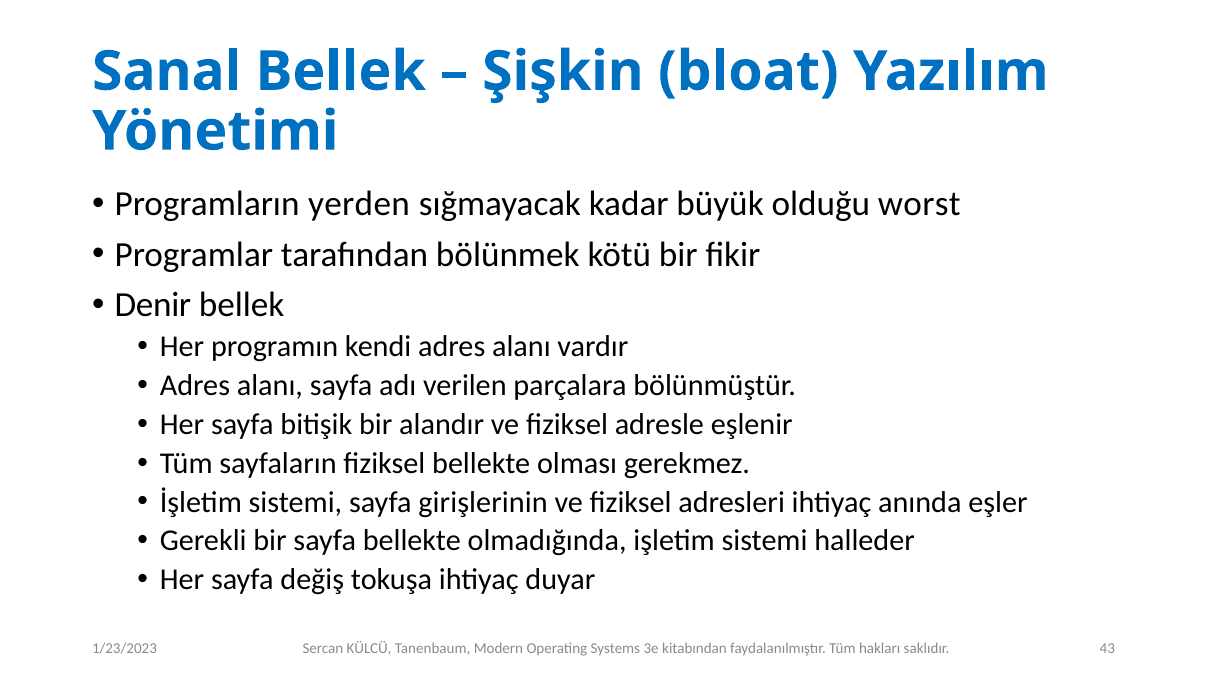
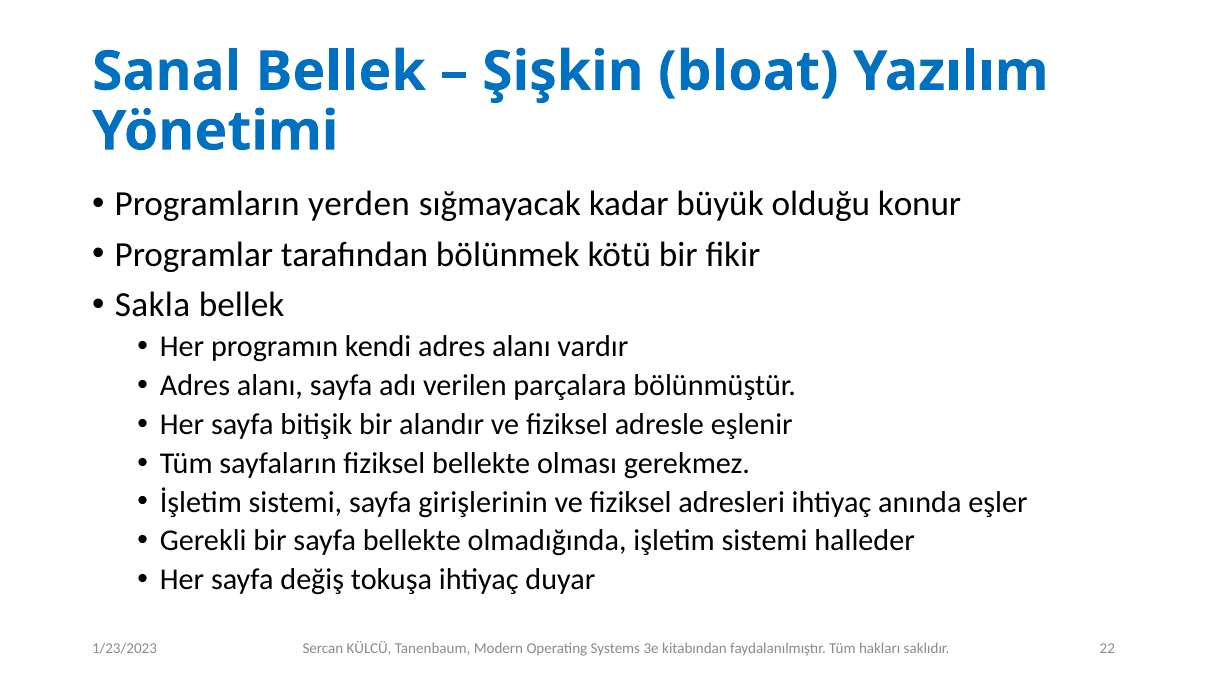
worst: worst -> konur (920, 204)
Denir: Denir -> Sakla (153, 305)
43: 43 -> 22 (1107, 648)
